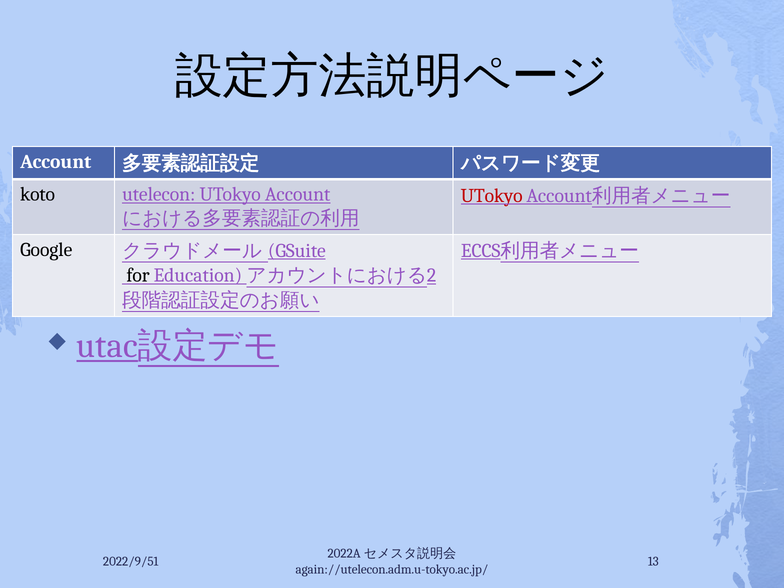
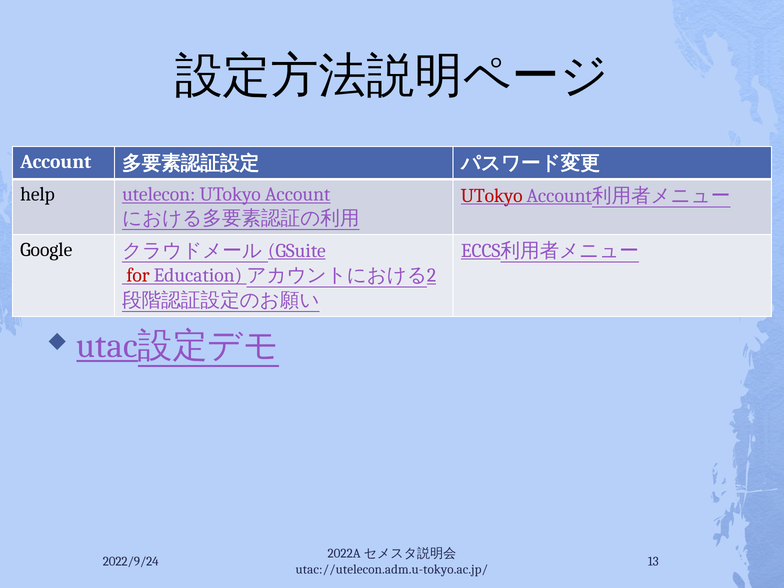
koto: koto -> help (37, 194)
for colour: black -> red (138, 275)
2022/9/51: 2022/9/51 -> 2022/9/24 (131, 562)
again://utelecon.adm.u-tokyo.ac.jp/: again://utelecon.adm.u-tokyo.ac.jp/ -> utac://utelecon.adm.u-tokyo.ac.jp/ (392, 569)
